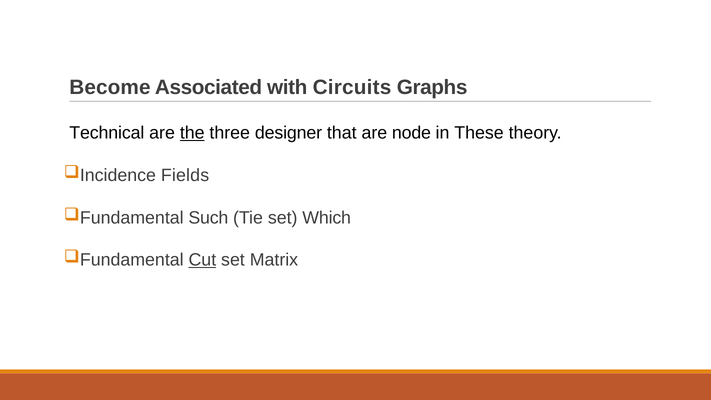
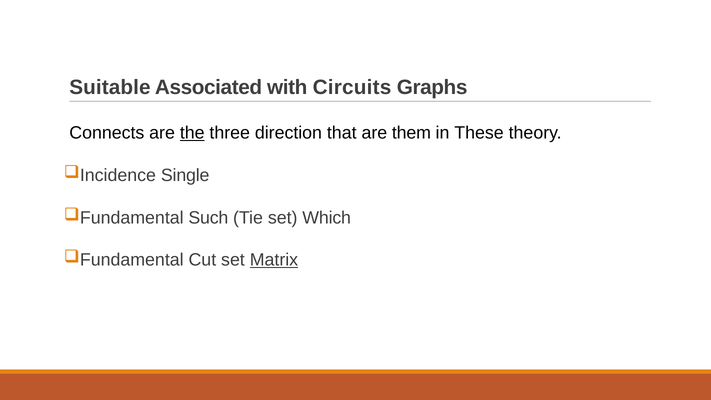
Become: Become -> Suitable (110, 88)
Technical: Technical -> Connects (107, 133)
designer: designer -> direction (288, 133)
node: node -> them (411, 133)
Fields: Fields -> Single (185, 175)
Cut underline: present -> none (202, 260)
Matrix underline: none -> present (274, 260)
